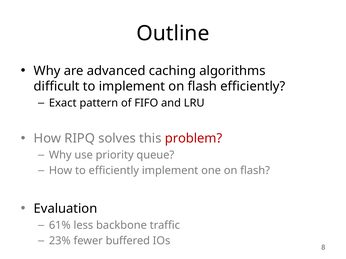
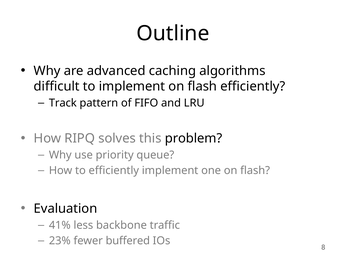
Exact: Exact -> Track (63, 103)
problem colour: red -> black (194, 139)
61%: 61% -> 41% (60, 226)
